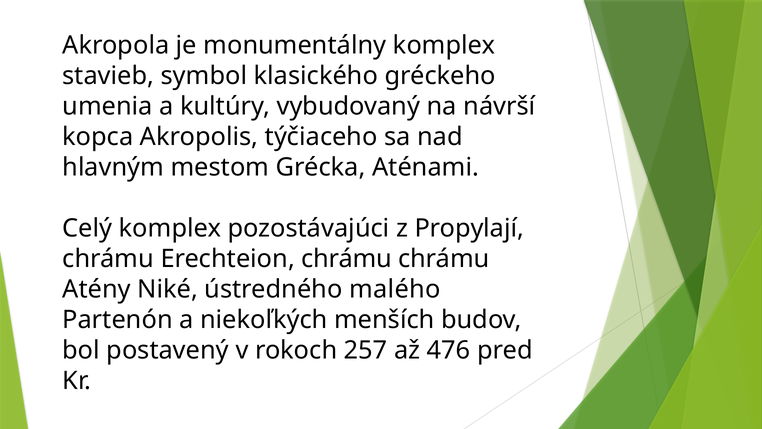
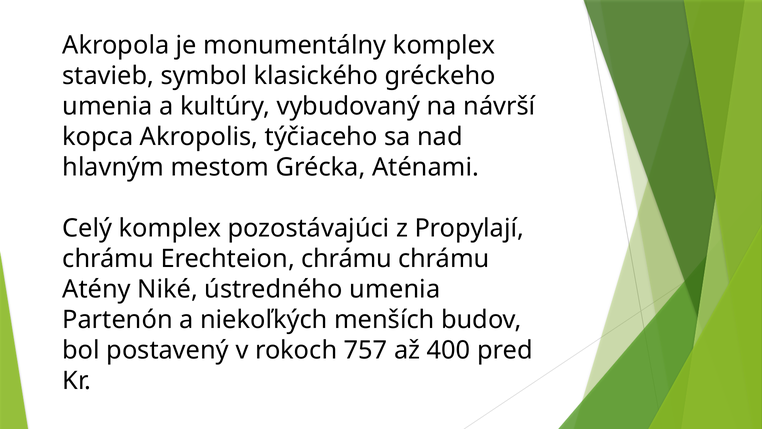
ústredného malého: malého -> umenia (395, 289)
257: 257 -> 757 (366, 350)
476: 476 -> 400 (449, 350)
